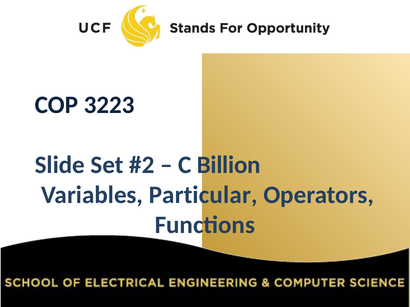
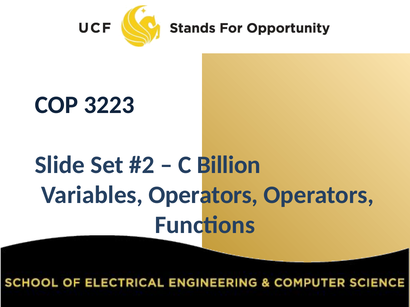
Variables Particular: Particular -> Operators (203, 195)
